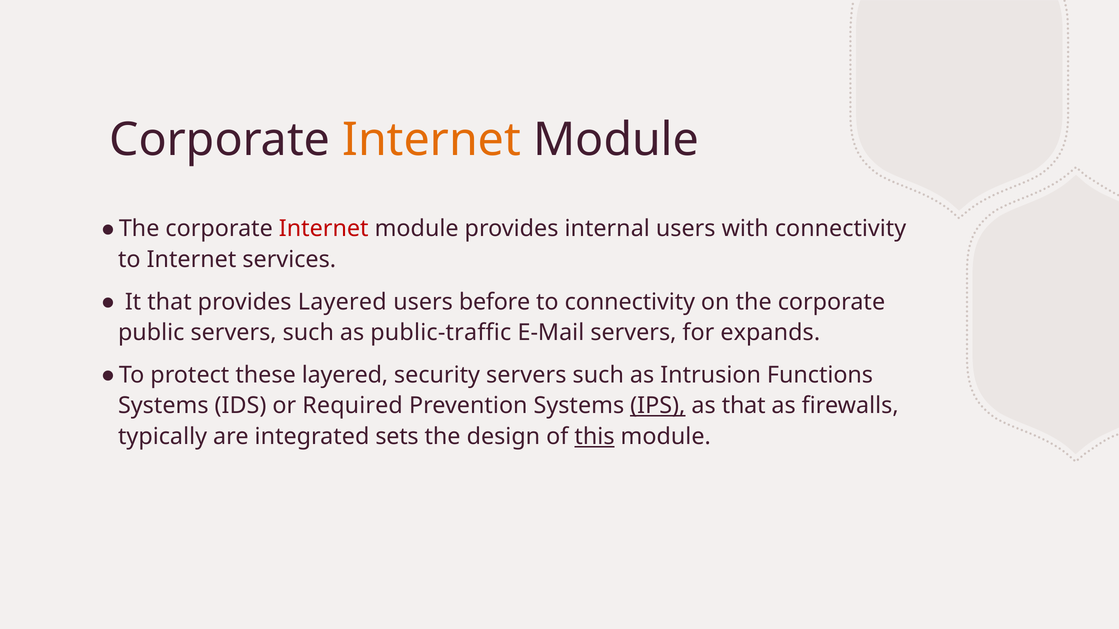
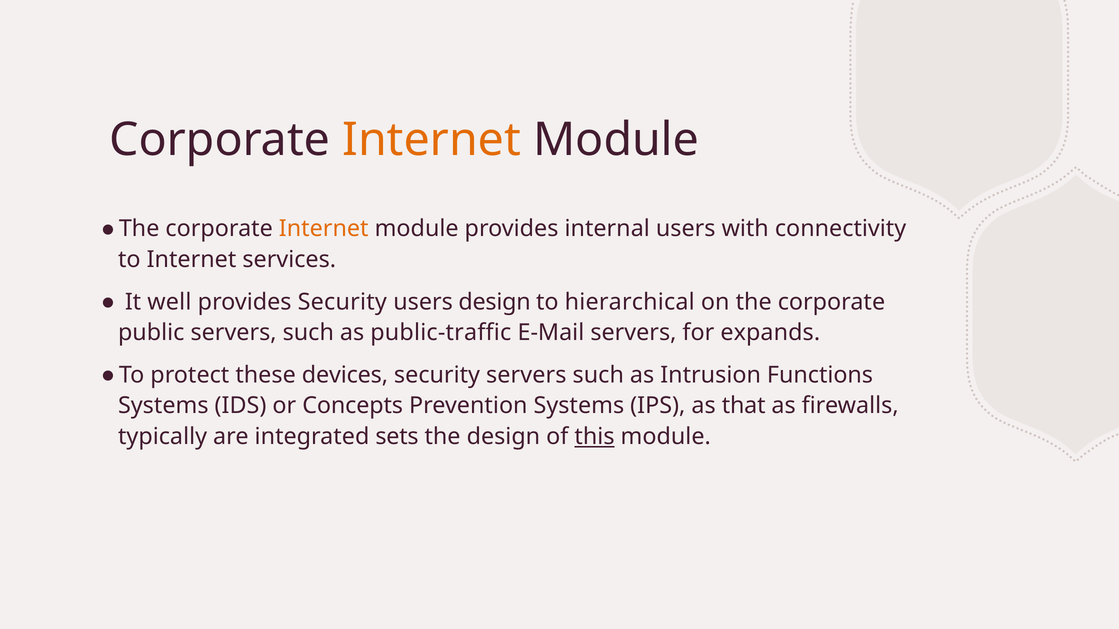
Internet colour: red -> orange (324, 229)
It that: that -> well (169, 302)
provides Layered: Layered -> Security (342, 302)
users before: before -> design (495, 302)
to connectivity: connectivity -> hierarchical (630, 302)
these layered: layered -> devices (345, 375)
Required: Required -> Concepts (353, 406)
IPS underline: present -> none (658, 406)
